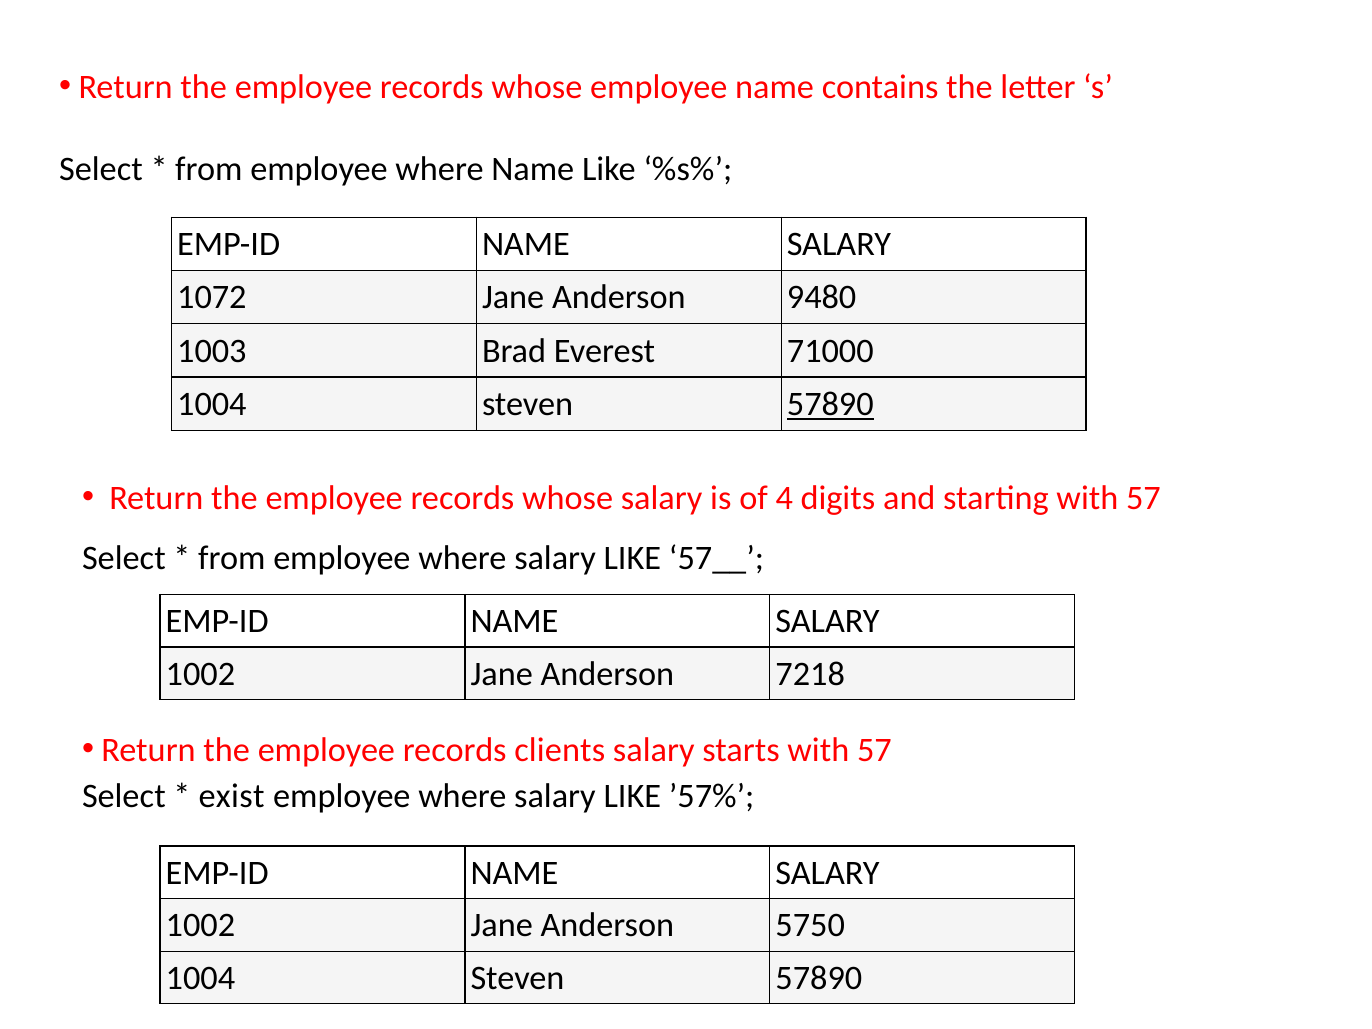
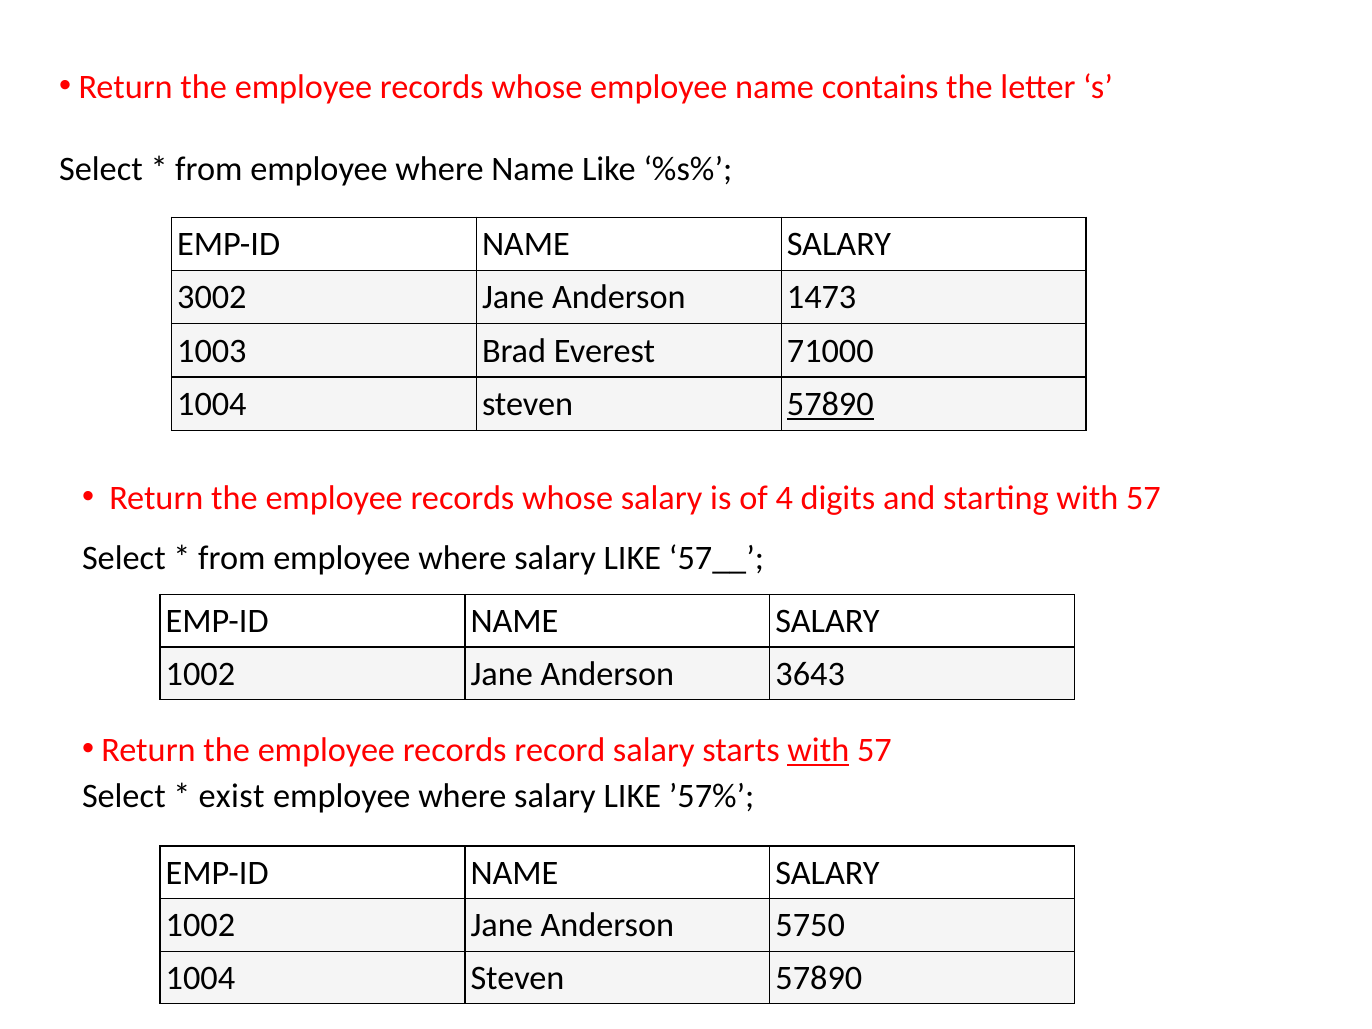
1072: 1072 -> 3002 (212, 298)
9480: 9480 -> 1473 (822, 298)
7218: 7218 -> 3643 (810, 674)
clients: clients -> record (560, 750)
with underline: none -> present (818, 750)
